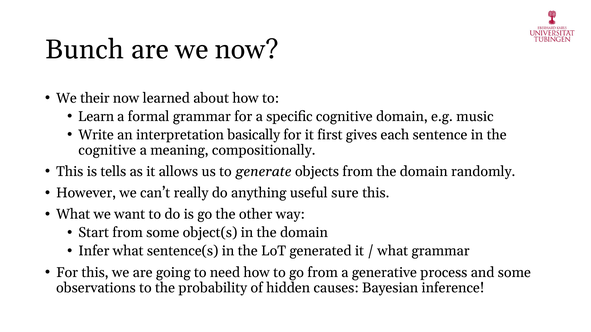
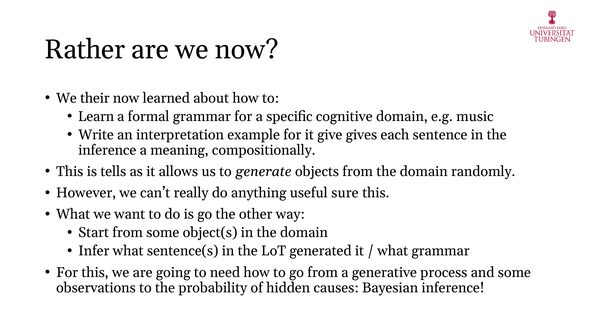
Bunch: Bunch -> Rather (85, 50)
basically: basically -> example (254, 135)
first: first -> give (330, 135)
cognitive: cognitive -> inference (107, 150)
